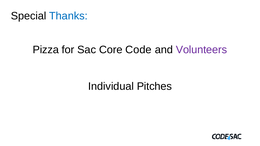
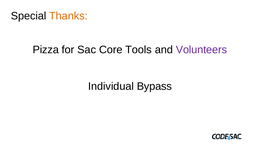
Thanks colour: blue -> orange (68, 16)
Code: Code -> Tools (139, 50)
Pitches: Pitches -> Bypass (154, 87)
